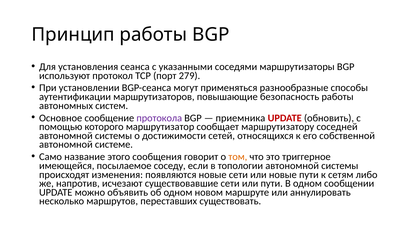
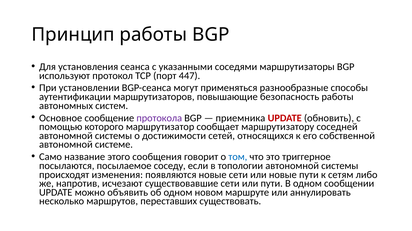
279: 279 -> 447 (190, 76)
том colour: orange -> blue (238, 157)
имеющейся: имеющейся -> посылаются (67, 166)
